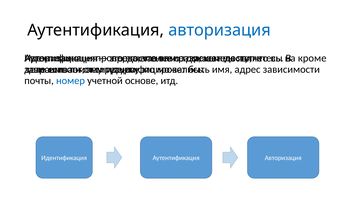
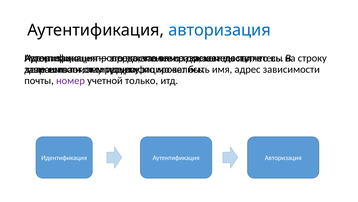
кроме: кроме -> строку (312, 58)
номер colour: blue -> purple (70, 80)
основе: основе -> только (142, 80)
